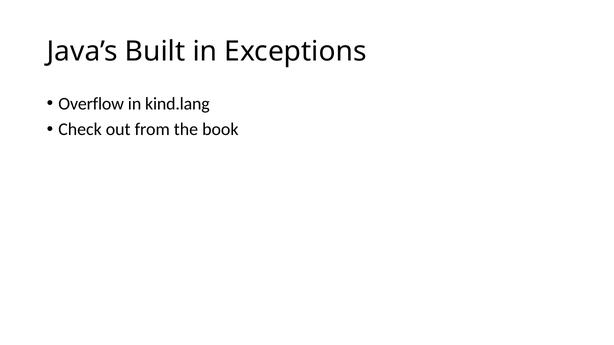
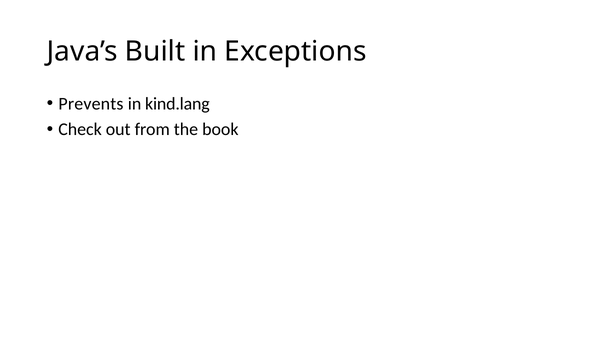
Overflow: Overflow -> Prevents (91, 104)
